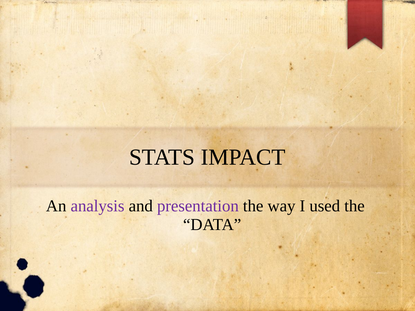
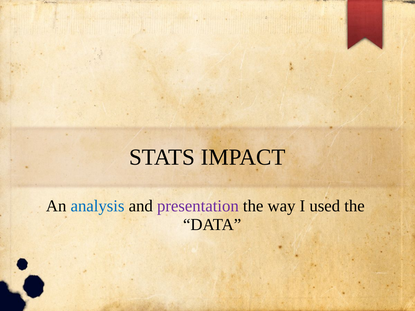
analysis colour: purple -> blue (98, 206)
